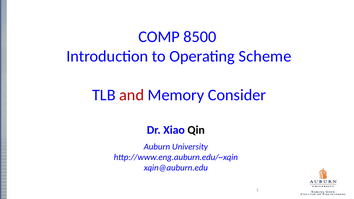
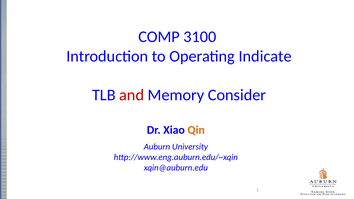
8500: 8500 -> 3100 (200, 37)
Scheme: Scheme -> Indicate (265, 56)
Qin colour: black -> orange (196, 130)
